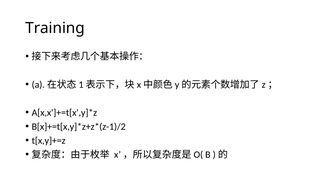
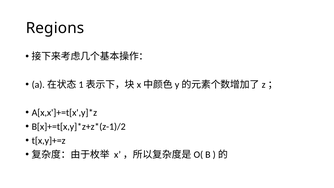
Training: Training -> Regions (55, 28)
